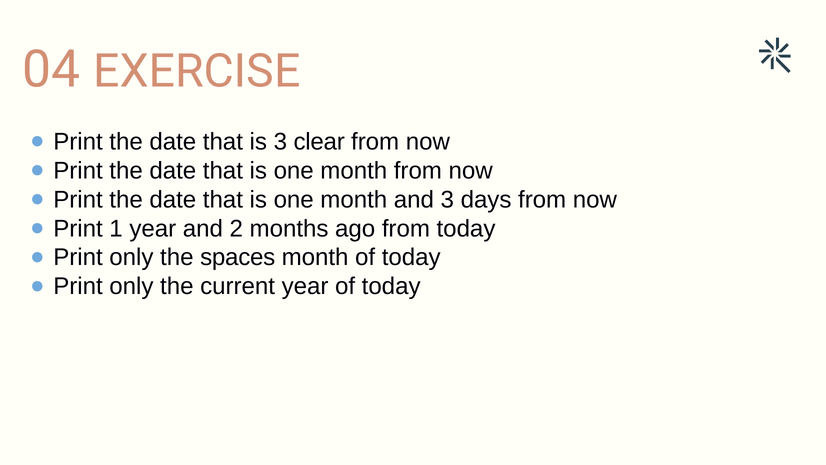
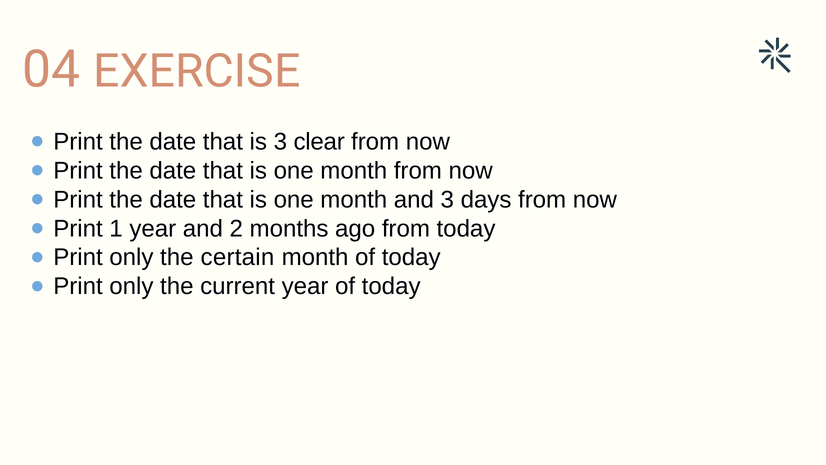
spaces: spaces -> certain (237, 257)
